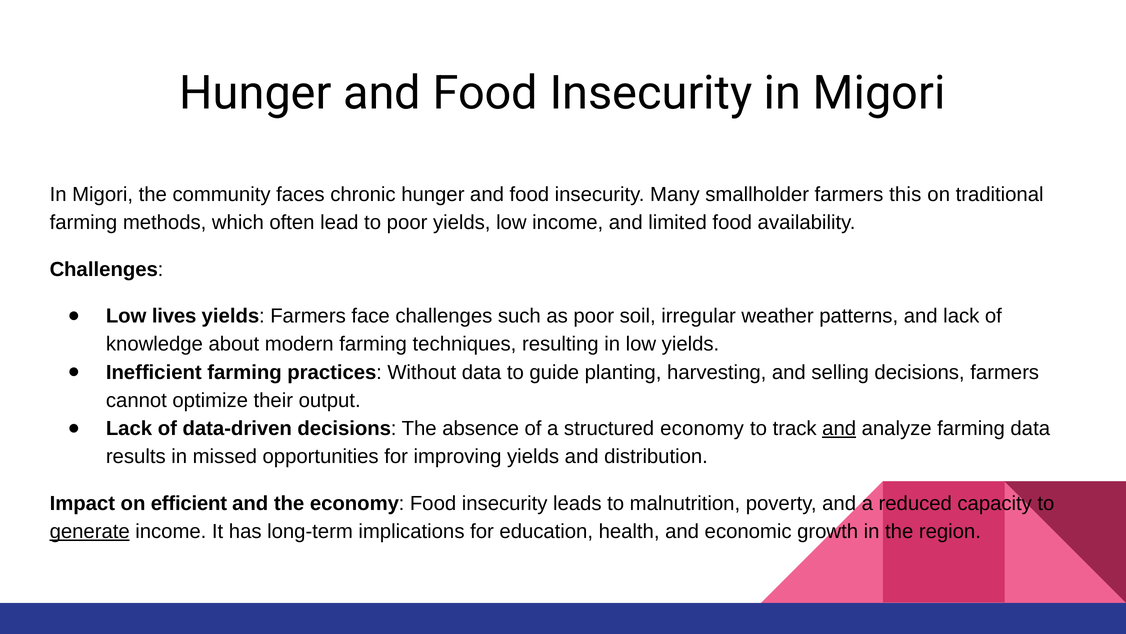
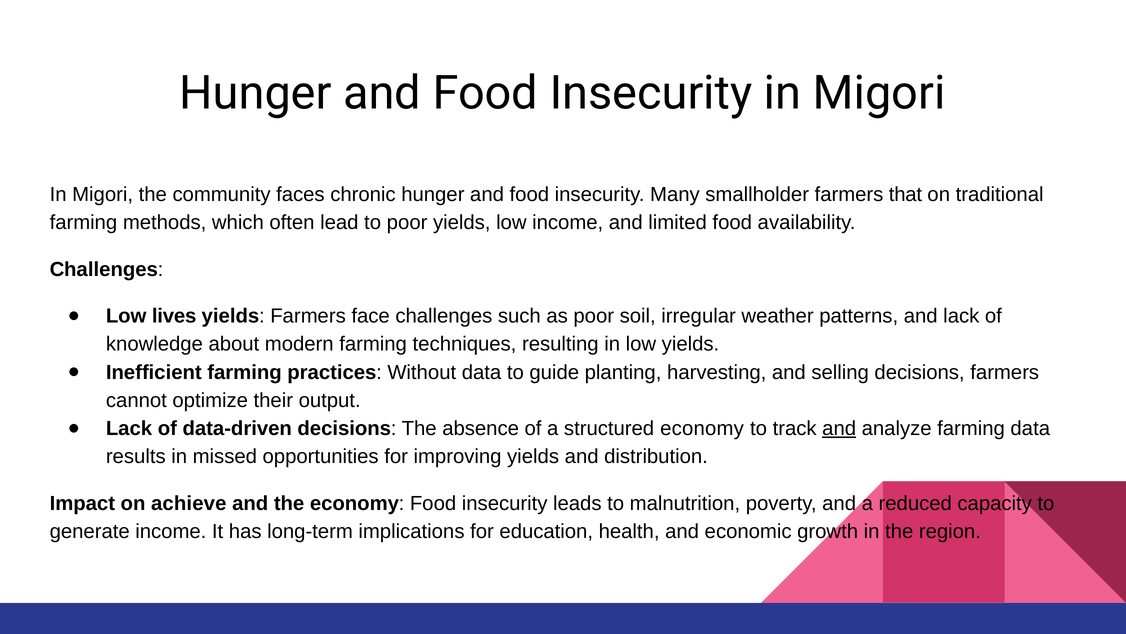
this: this -> that (905, 194)
efficient: efficient -> achieve (189, 503)
generate underline: present -> none (90, 531)
